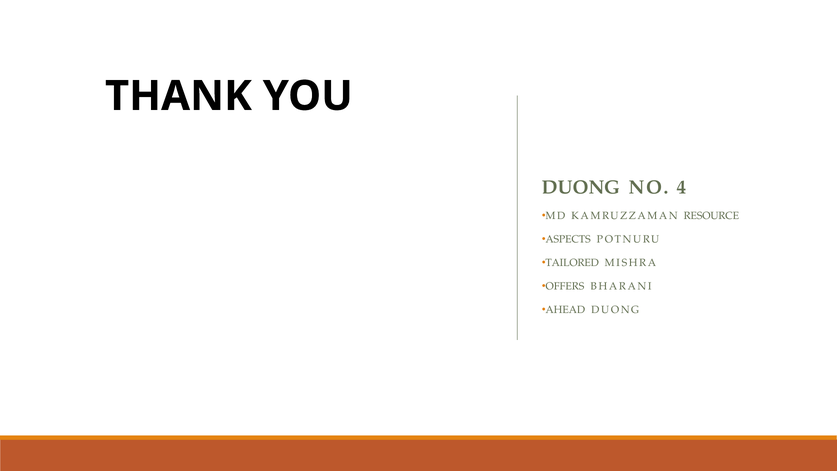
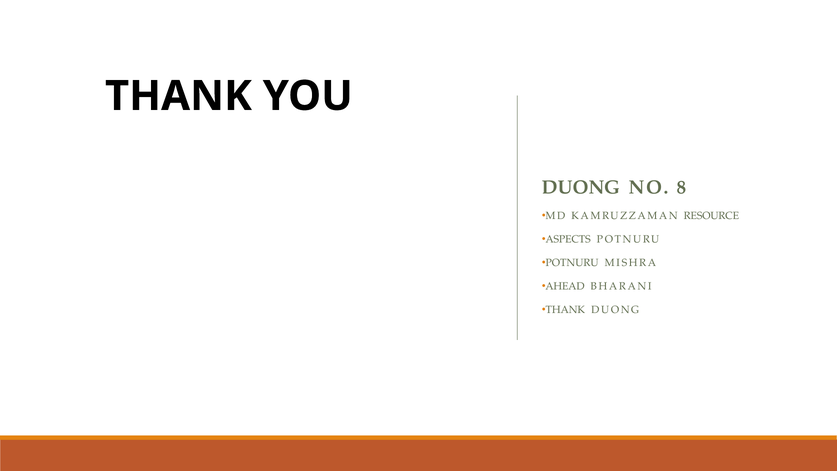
4: 4 -> 8 (682, 187)
TAILORED: TAILORED -> POTNURU (572, 263)
OFFERS: OFFERS -> AHEAD (565, 286)
AHEAD: AHEAD -> THANK (565, 310)
